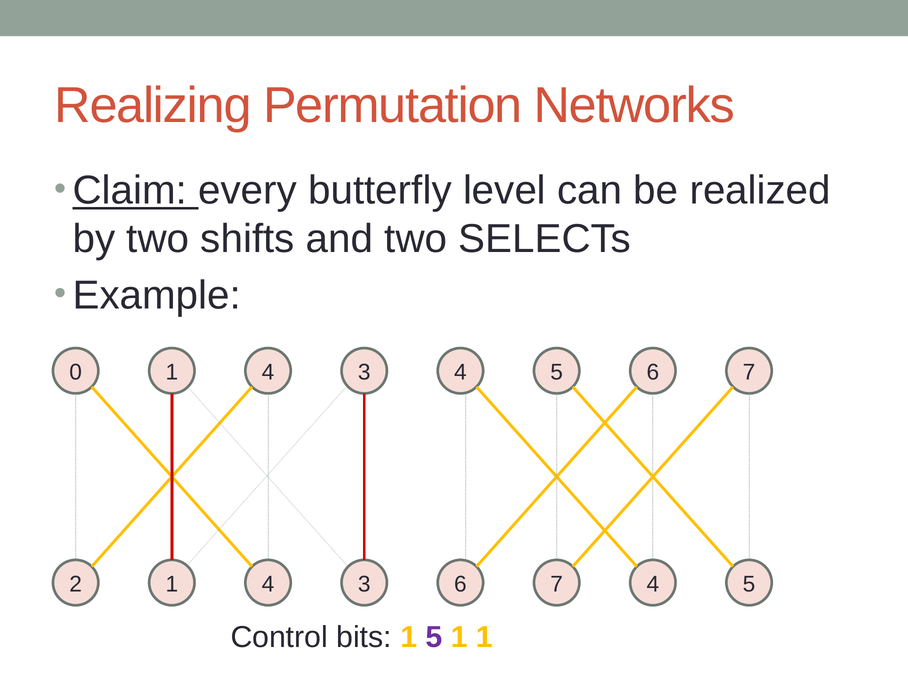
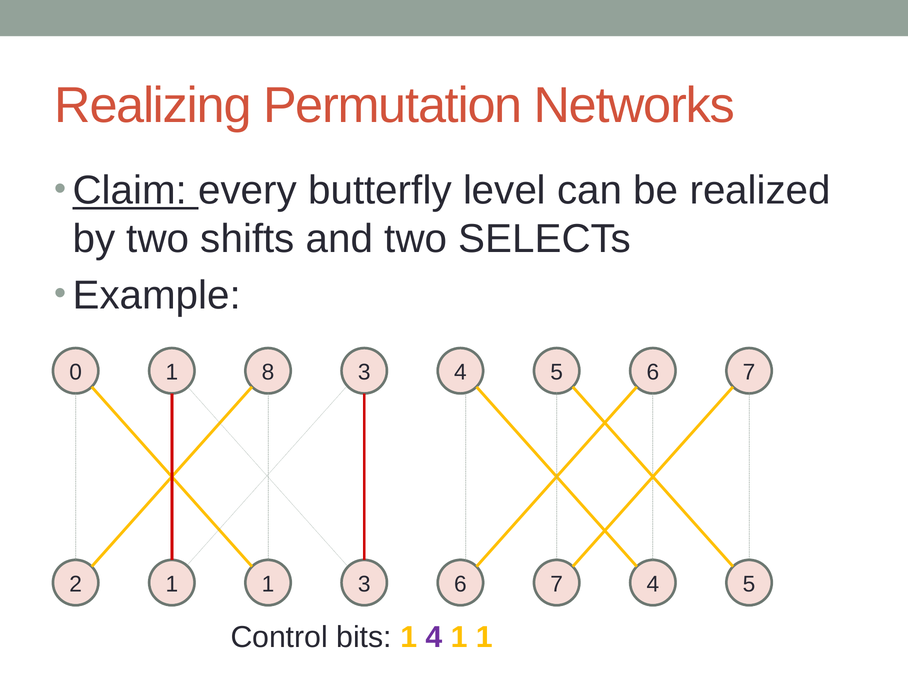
0 1 4: 4 -> 8 (268, 372)
2 1 4: 4 -> 1 (268, 584)
1 5: 5 -> 4 (434, 637)
